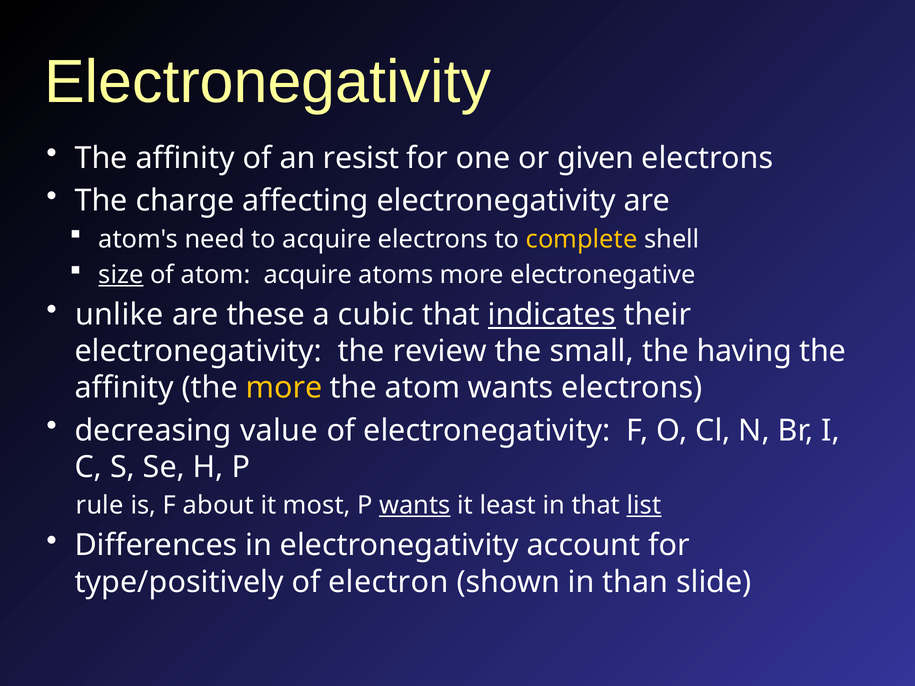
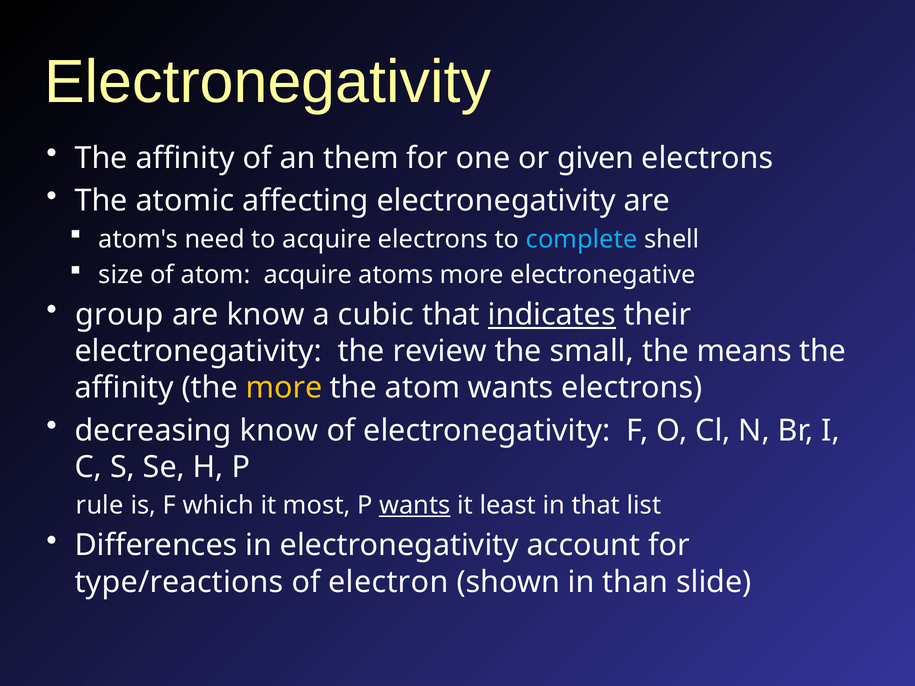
resist: resist -> them (361, 158)
charge: charge -> atomic (185, 201)
complete colour: yellow -> light blue (582, 239)
size underline: present -> none (121, 275)
unlike: unlike -> group (119, 315)
are these: these -> know (266, 315)
having: having -> means (744, 351)
decreasing value: value -> know (279, 431)
about: about -> which (218, 506)
list underline: present -> none (644, 506)
type/positively: type/positively -> type/reactions (179, 582)
